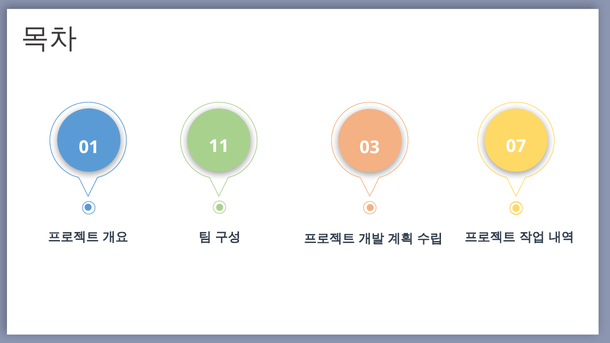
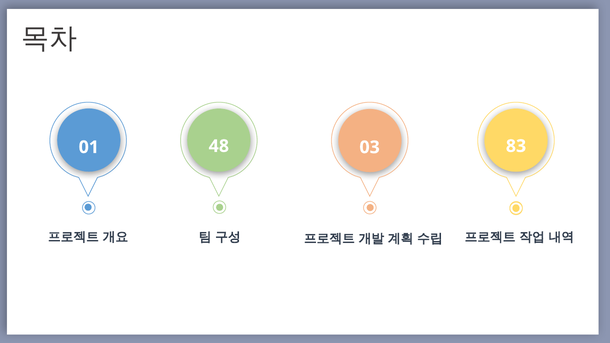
11: 11 -> 48 (219, 146)
07: 07 -> 83 (516, 146)
